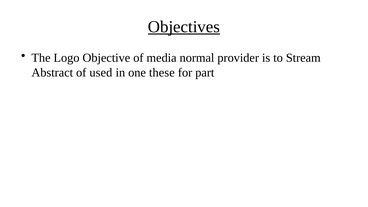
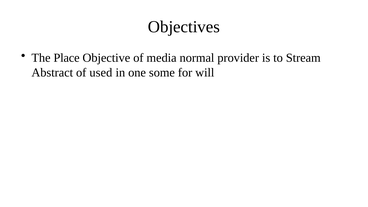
Objectives underline: present -> none (184, 27)
Logo: Logo -> Place (67, 58)
these: these -> some (162, 73)
part: part -> will (205, 73)
